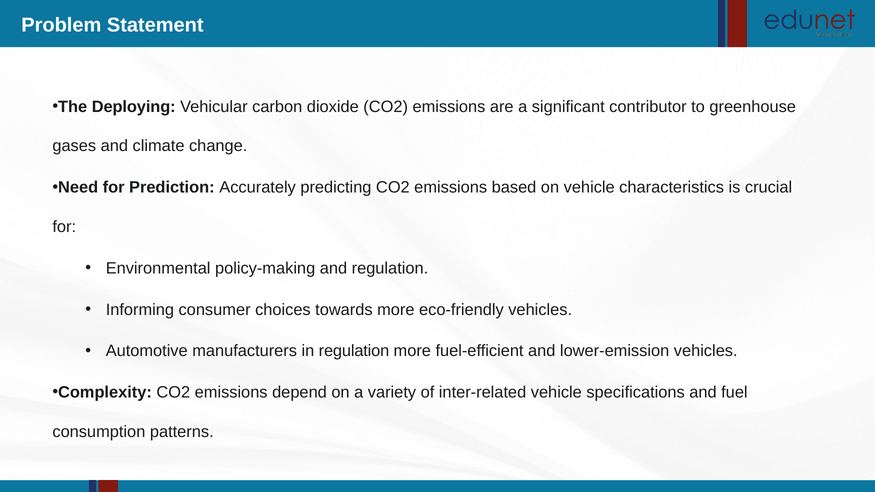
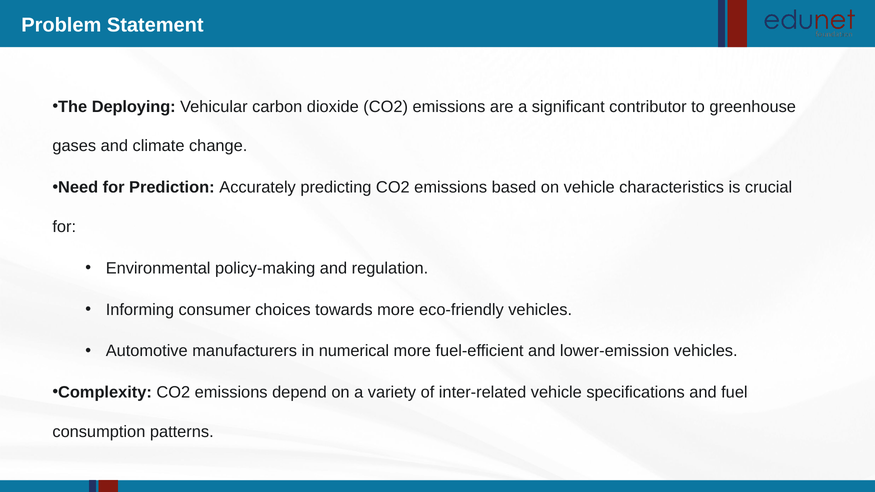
in regulation: regulation -> numerical (354, 351)
